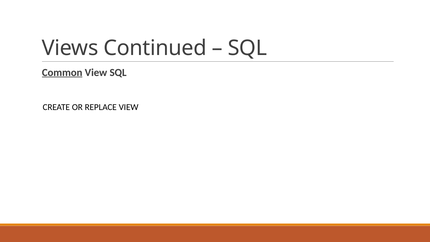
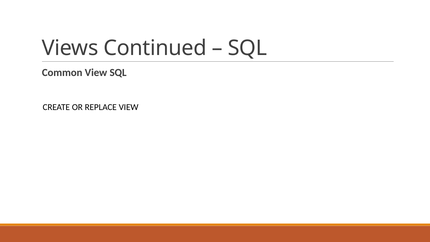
Common underline: present -> none (62, 72)
